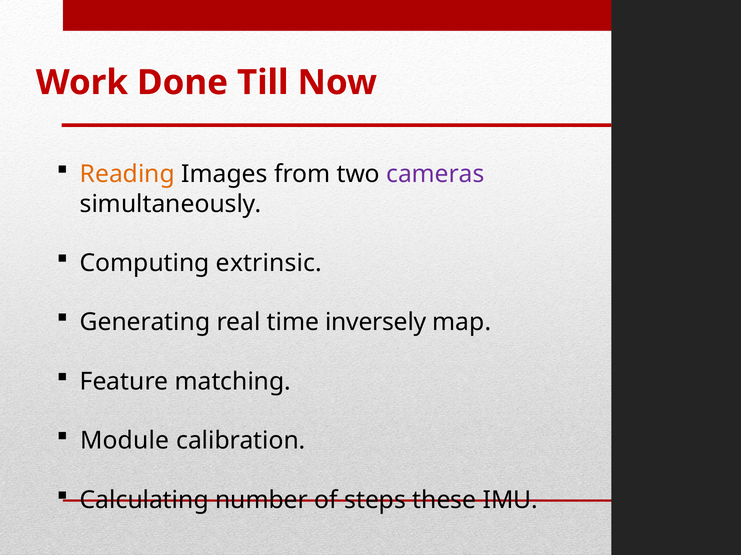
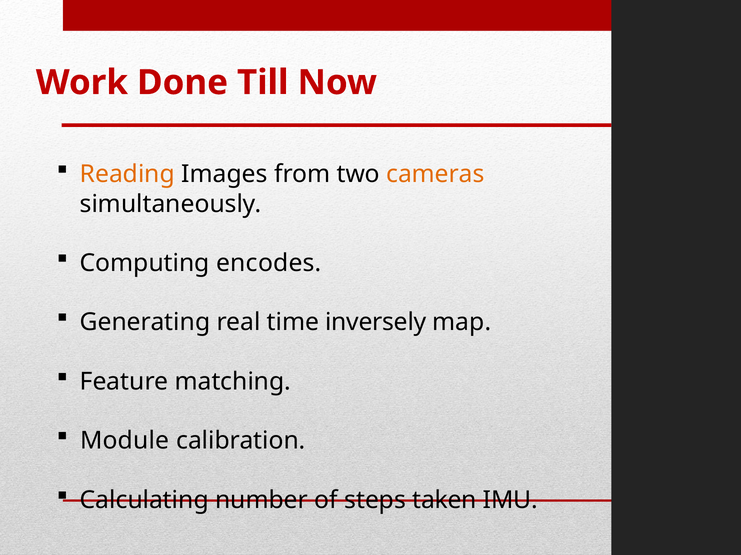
cameras colour: purple -> orange (435, 175)
extrinsic: extrinsic -> encodes (269, 263)
these: these -> taken (444, 501)
